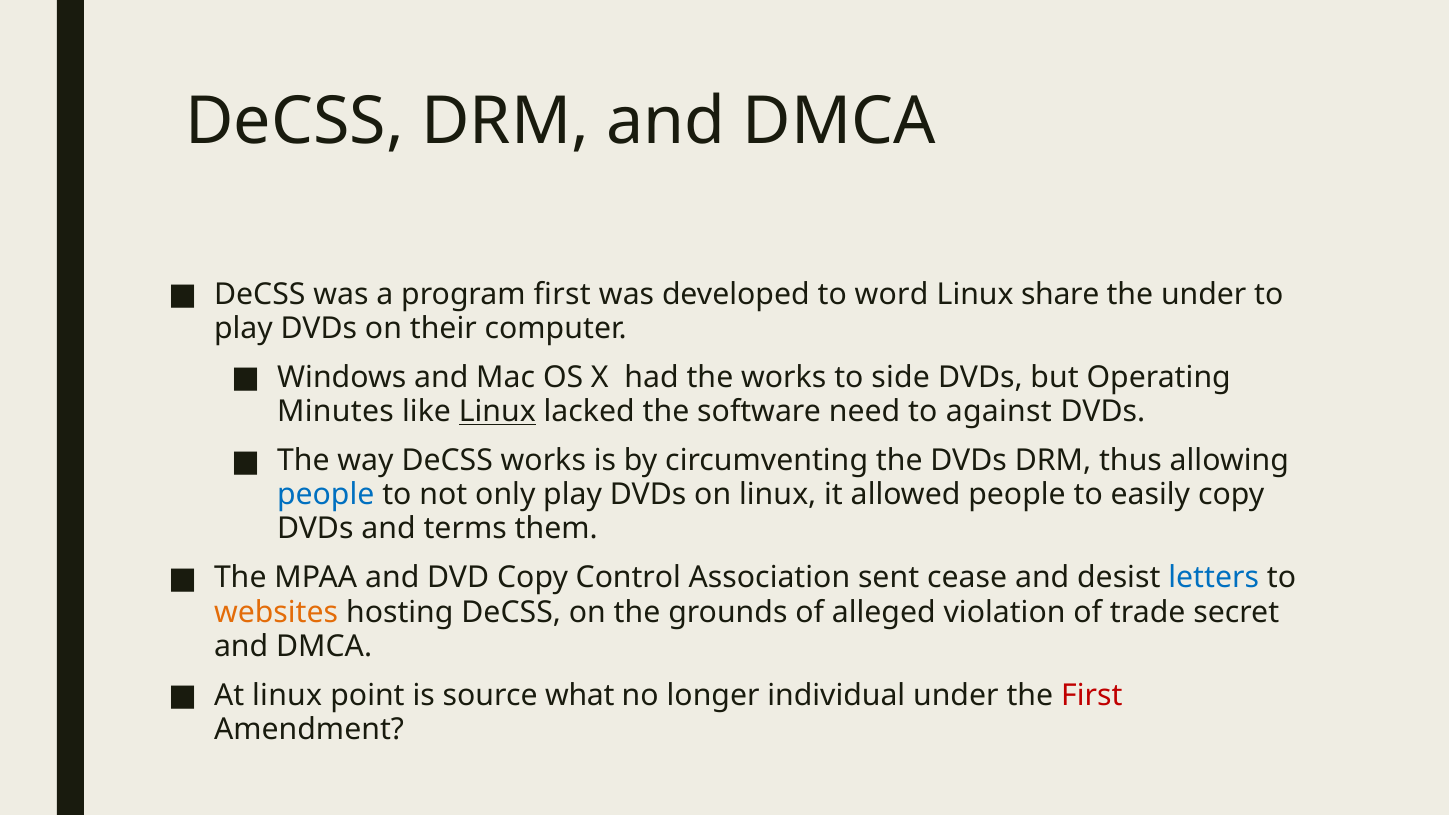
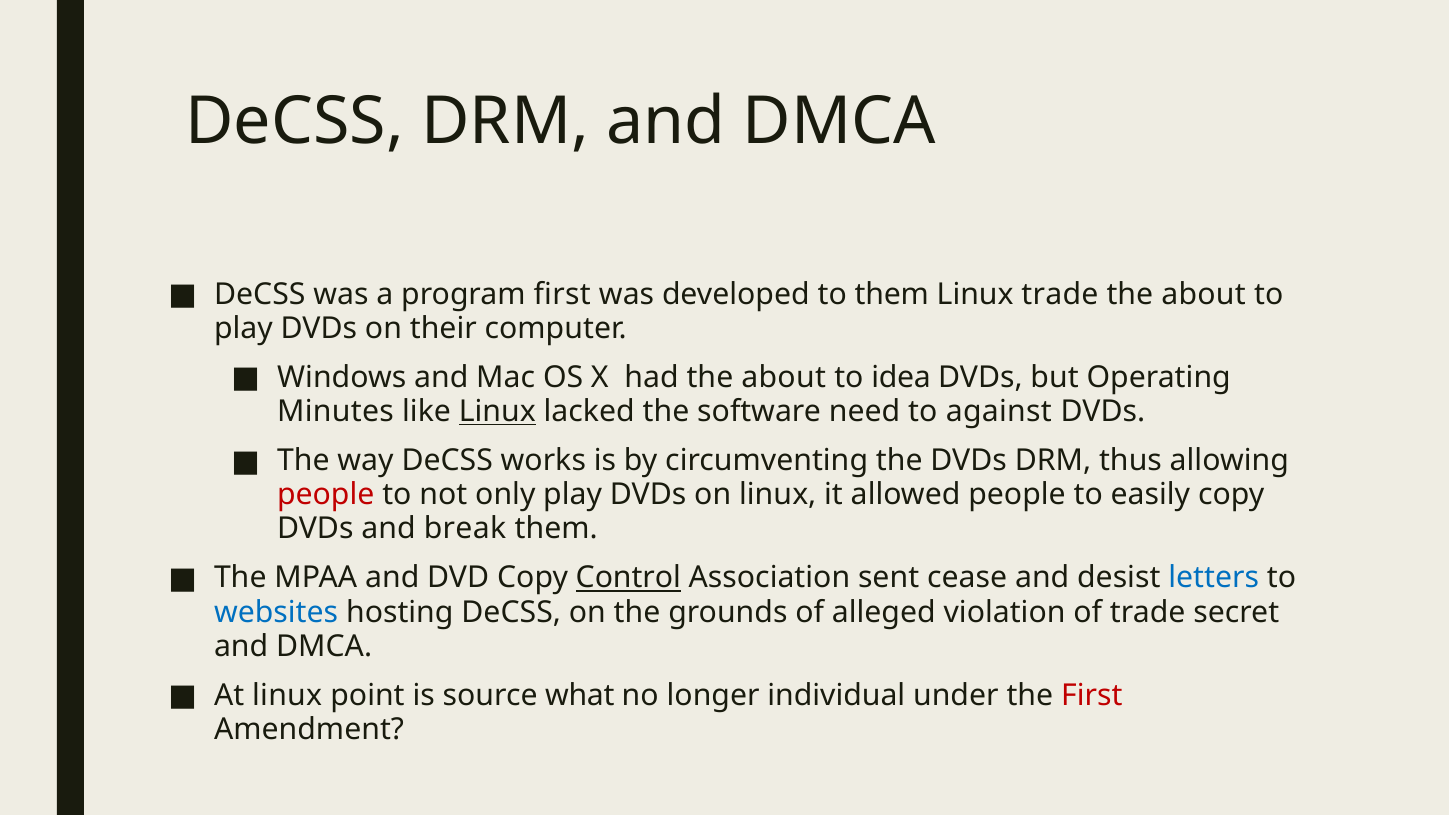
to word: word -> them (892, 294)
Linux share: share -> trade (1060, 294)
under: under -> about (1204, 294)
had the works: works -> about (784, 378)
side: side -> idea (901, 378)
people colour: blue -> red (326, 495)
terms: terms -> break (465, 529)
Control underline: none -> present (628, 578)
websites colour: orange -> blue (276, 612)
